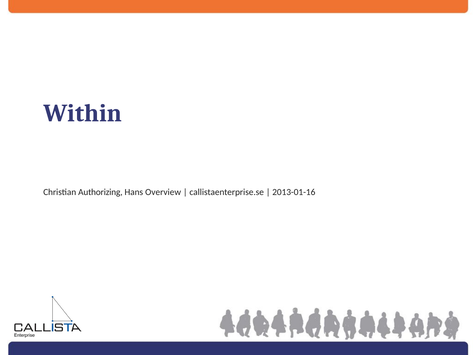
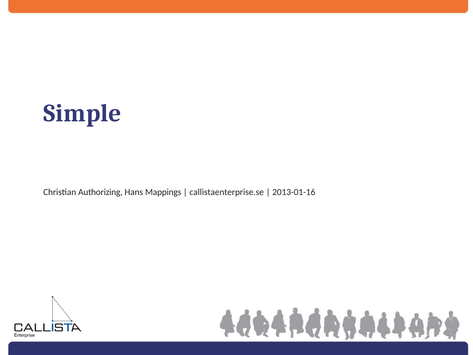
Within: Within -> Simple (83, 113)
Overview: Overview -> Mappings (163, 192)
